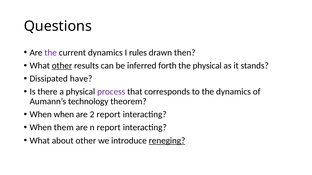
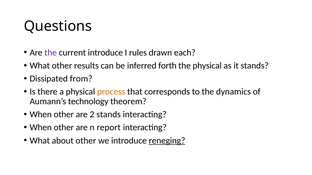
current dynamics: dynamics -> introduce (105, 53)
then: then -> each (185, 53)
other underline: present -> none (62, 66)
have: have -> from (81, 79)
process colour: purple -> orange (111, 92)
when: when -> other (64, 115)
2 report: report -> stands (109, 115)
them: them -> other (64, 128)
